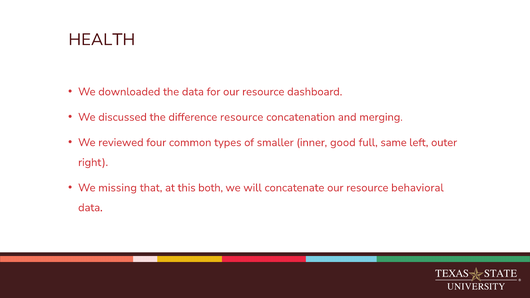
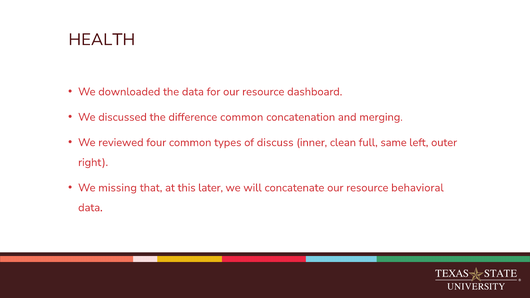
difference resource: resource -> common (242, 117)
smaller: smaller -> discuss (275, 143)
good: good -> clean (343, 143)
both: both -> later (211, 188)
